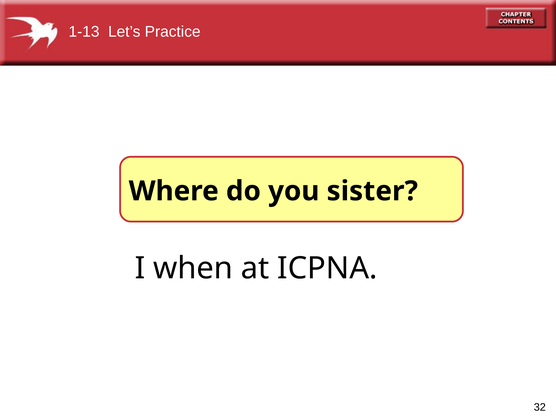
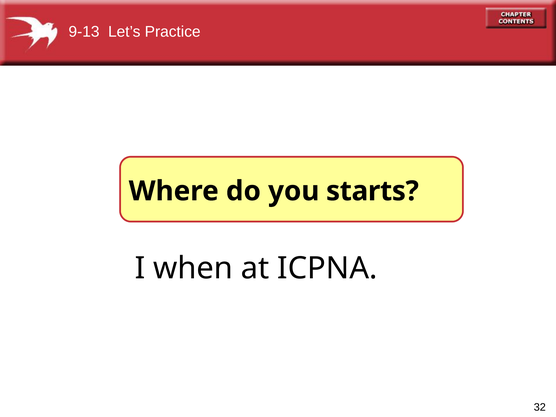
1-13: 1-13 -> 9-13 (84, 32)
sister: sister -> starts (372, 191)
